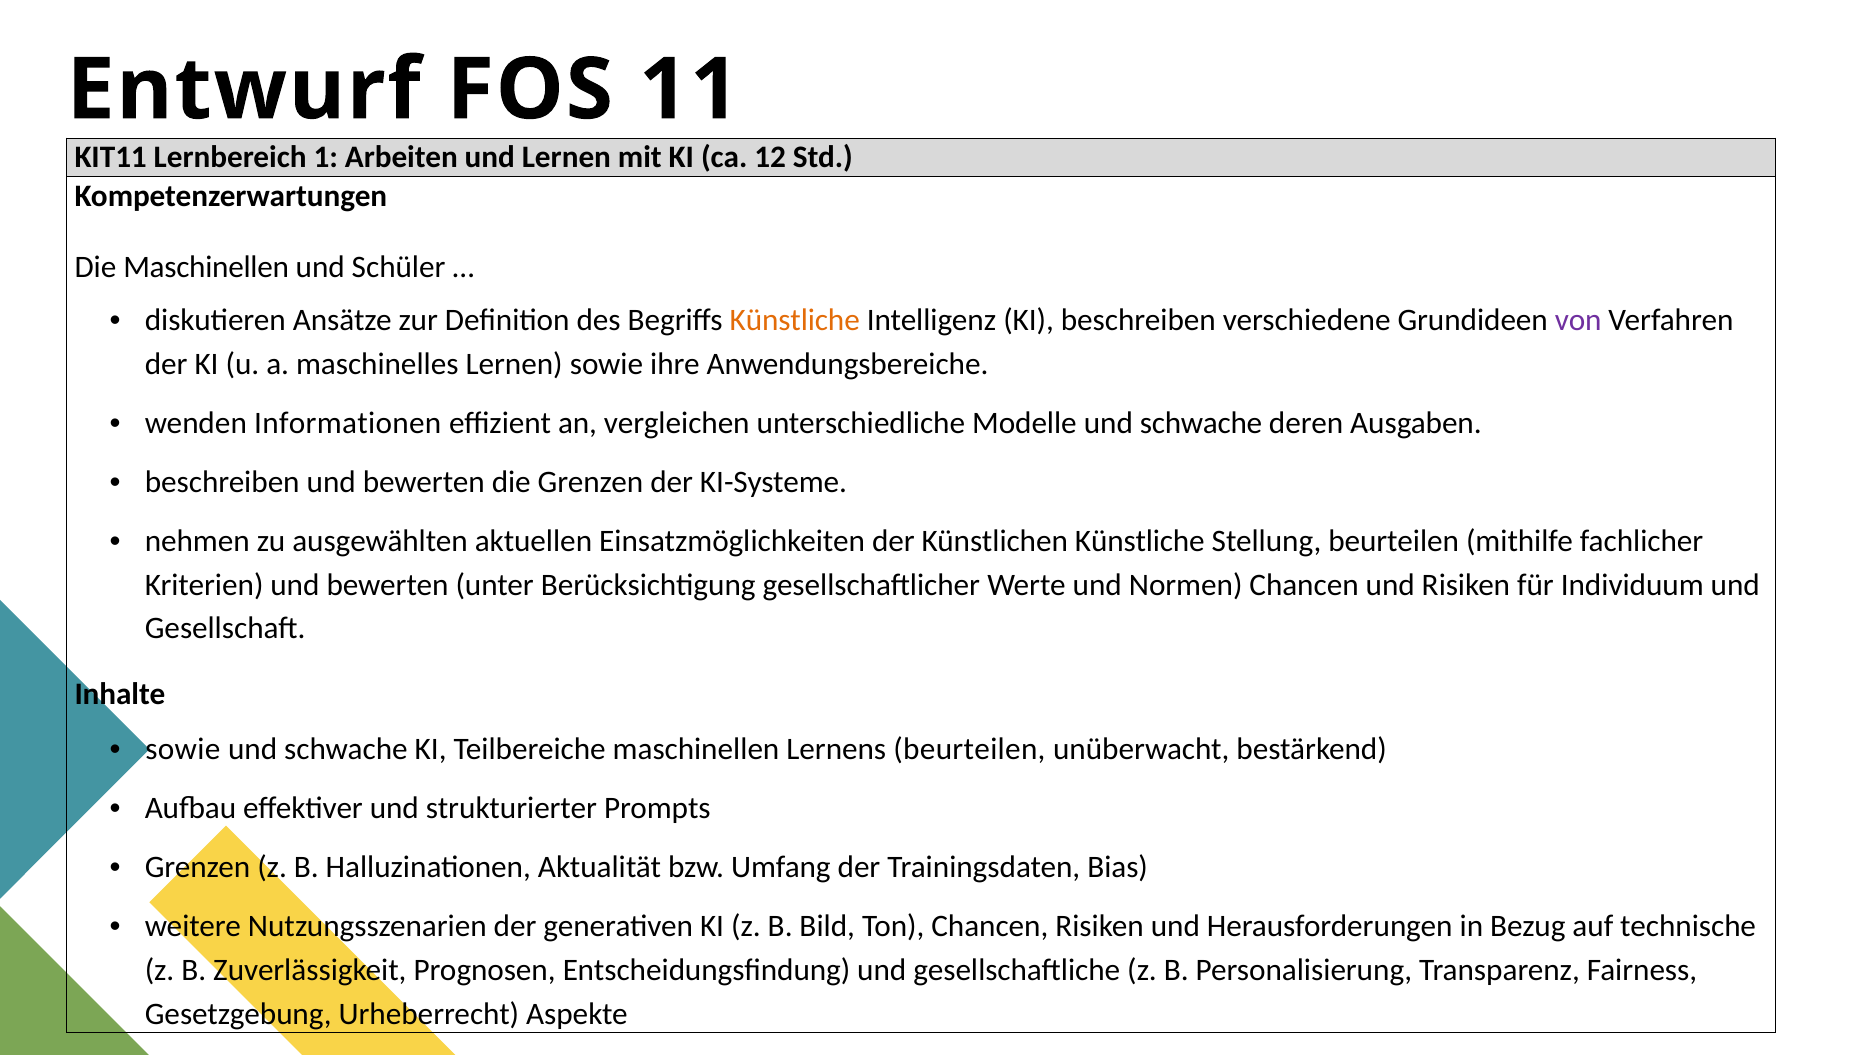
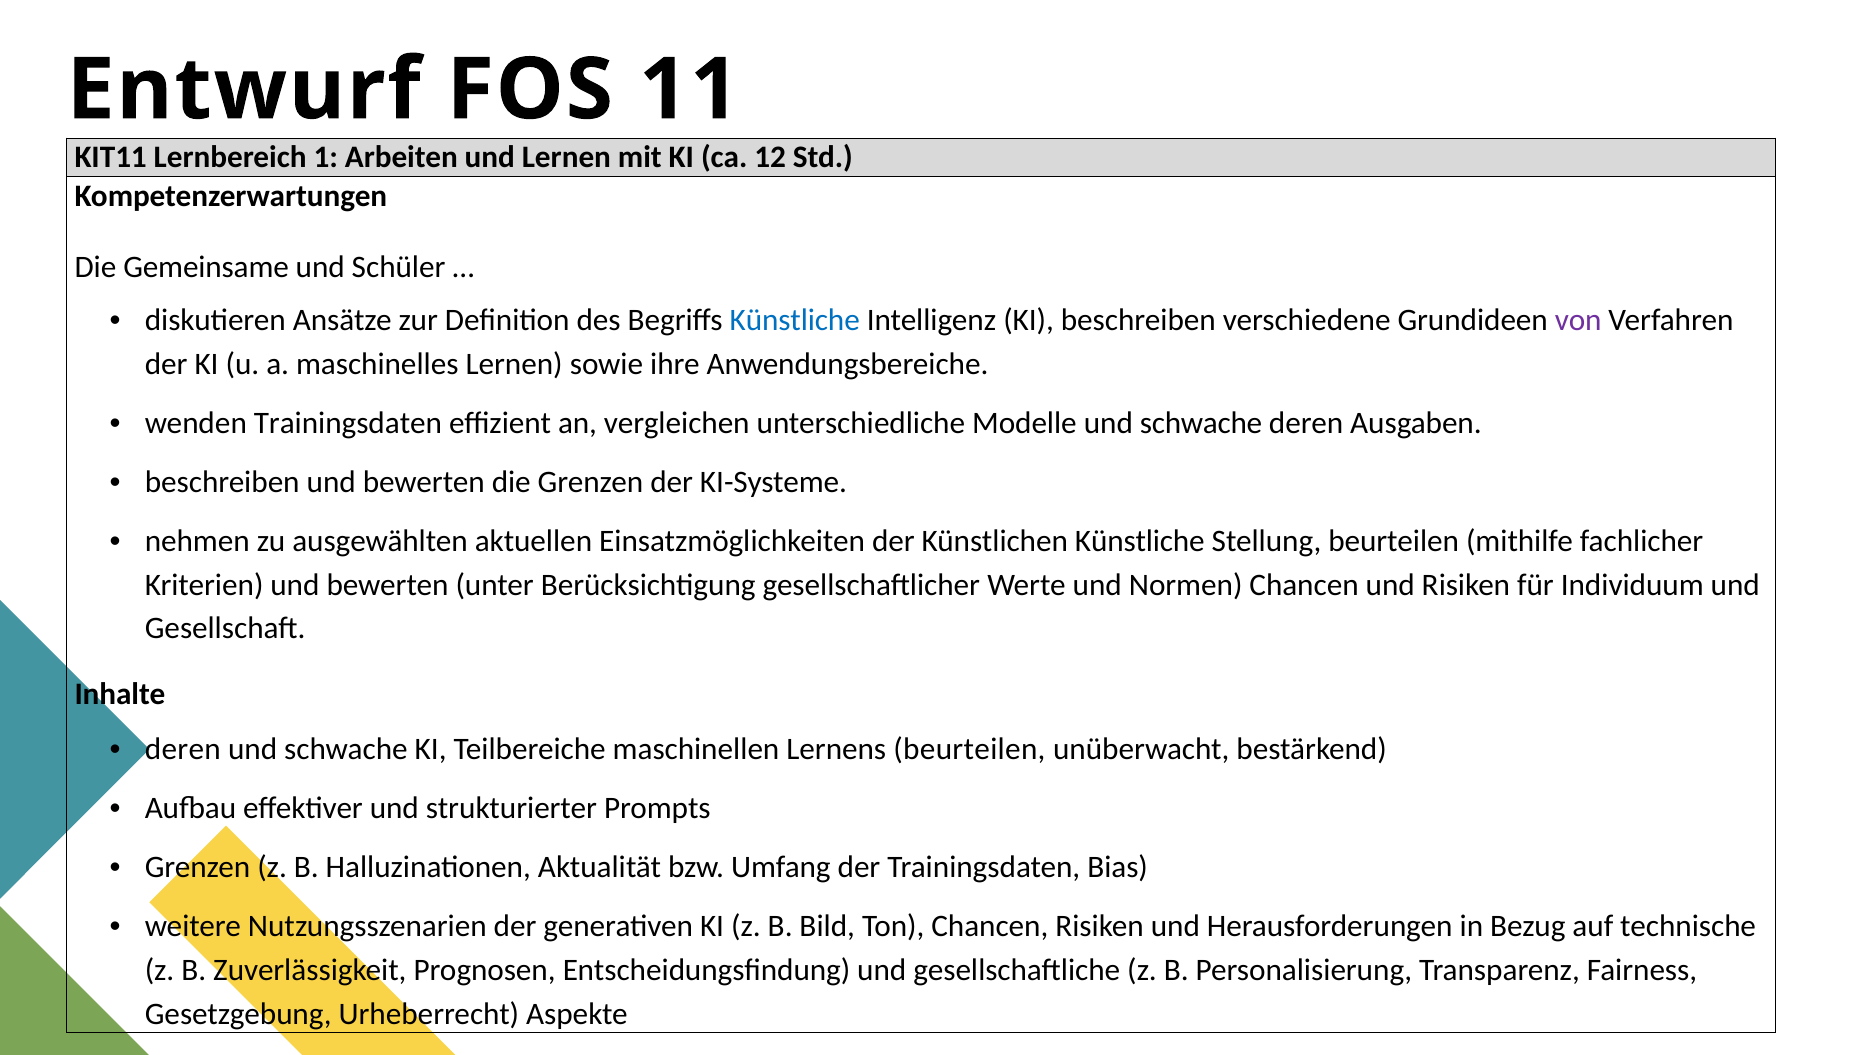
Die Maschinellen: Maschinellen -> Gemeinsame (206, 267)
Künstliche colour: orange -> blue (795, 320)
wenden Informationen: Informationen -> Trainingsdaten (348, 423)
sowie: sowie -> deren (183, 749)
